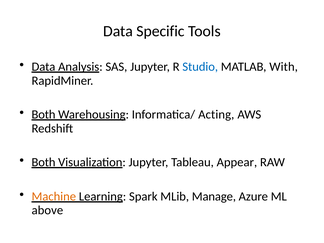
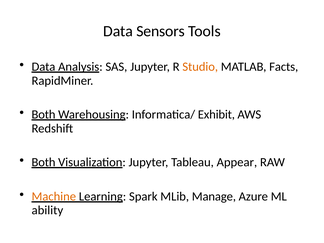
Specific: Specific -> Sensors (161, 31)
Studio colour: blue -> orange (200, 67)
With: With -> Facts (284, 67)
Acting: Acting -> Exhibit (216, 115)
above: above -> ability (47, 210)
